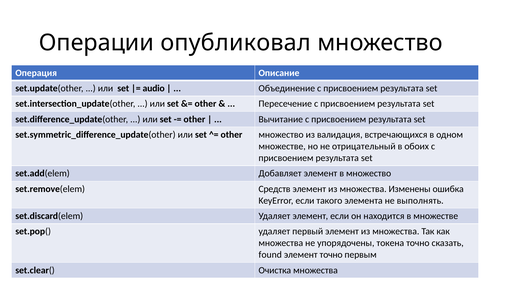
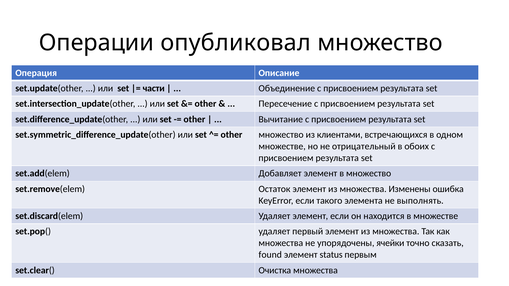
audio: audio -> части (154, 88)
валидация: валидация -> клиентами (340, 135)
Средств: Средств -> Остаток (274, 189)
токена: токена -> ячейки (390, 243)
элемент точно: точно -> status (331, 255)
